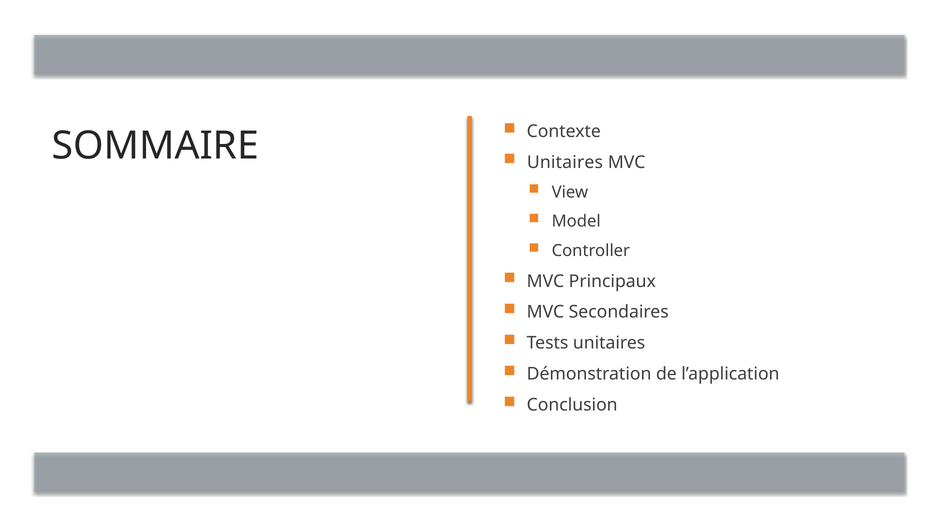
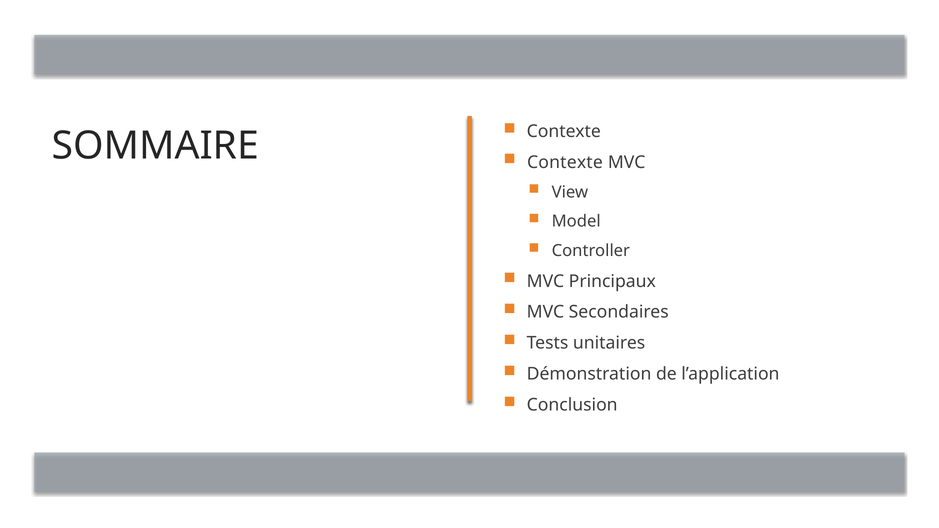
Unitaires: Unitaires -> Contexte (565, 162)
